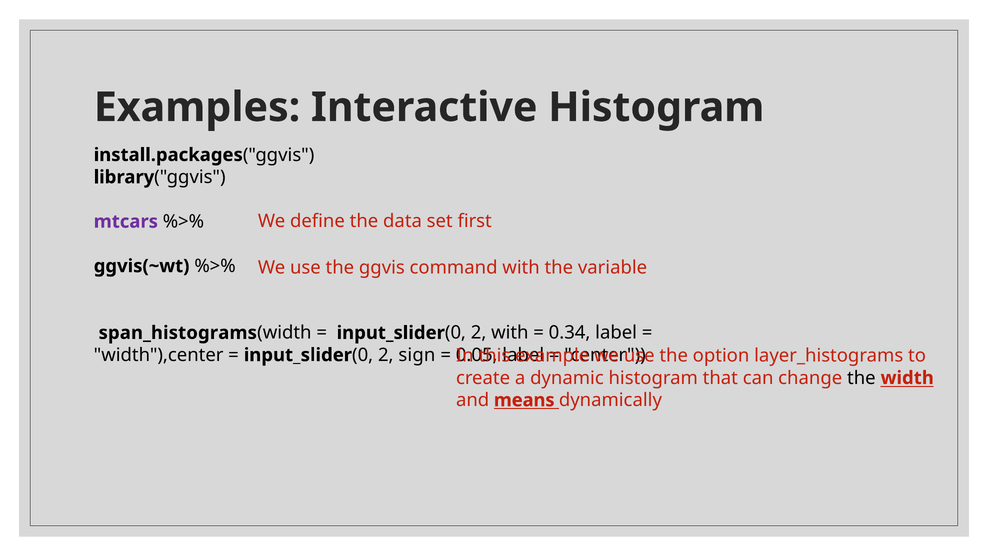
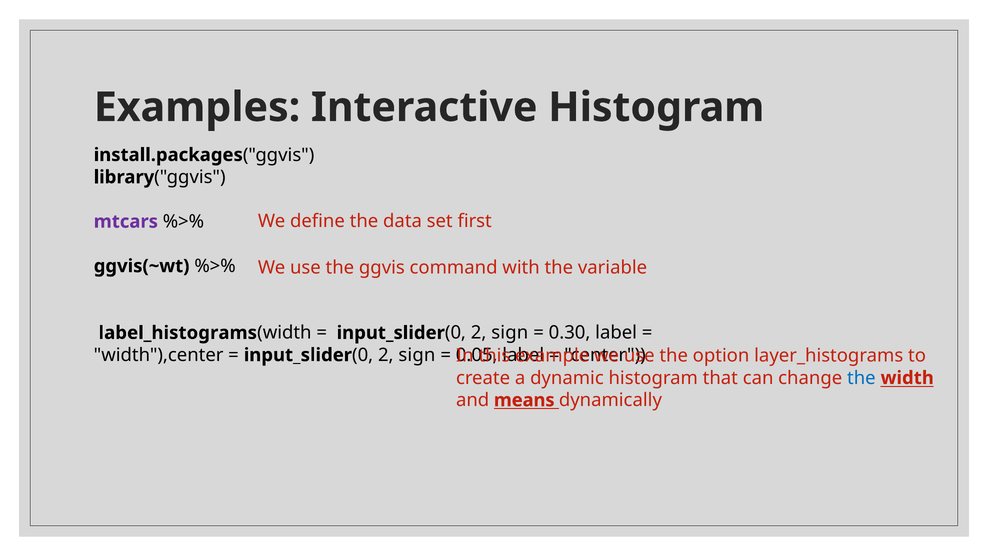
span_histograms: span_histograms -> label_histograms (178, 333)
with: with -> sign (510, 333)
0.34: 0.34 -> 0.30 (570, 333)
the colour: black -> blue (861, 378)
